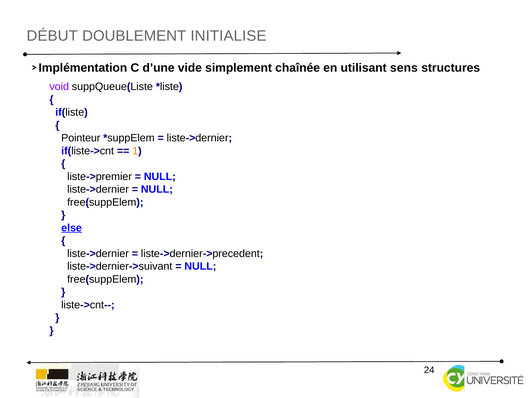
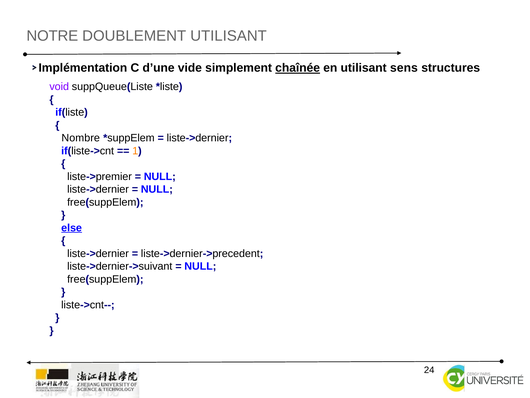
DÉBUT: DÉBUT -> NOTRE (52, 36)
DOUBLEMENT INITIALISE: INITIALISE -> UTILISANT (229, 36)
chaînée underline: none -> present (298, 68)
Pointeur: Pointeur -> Nombre (81, 138)
